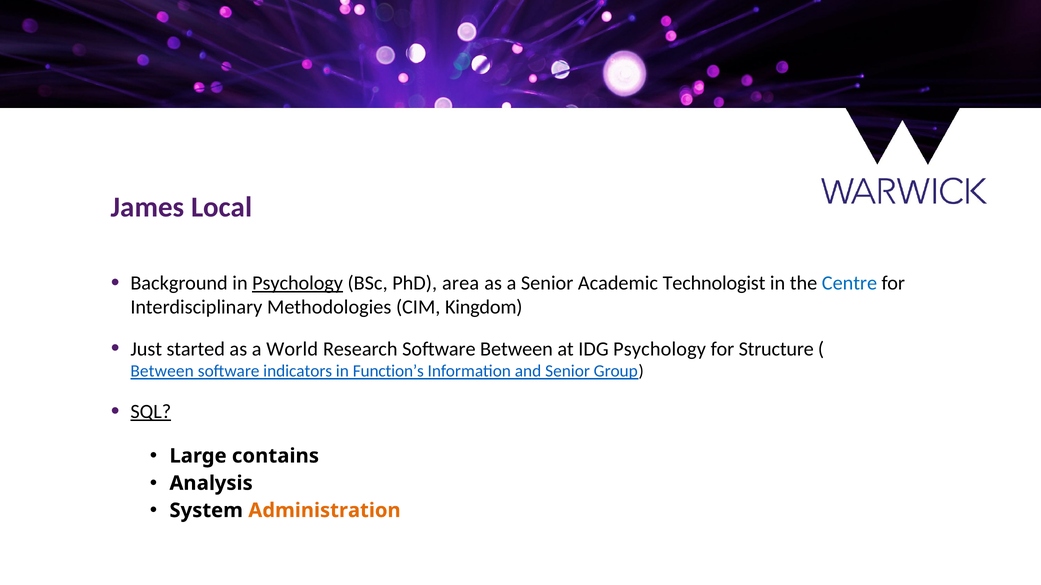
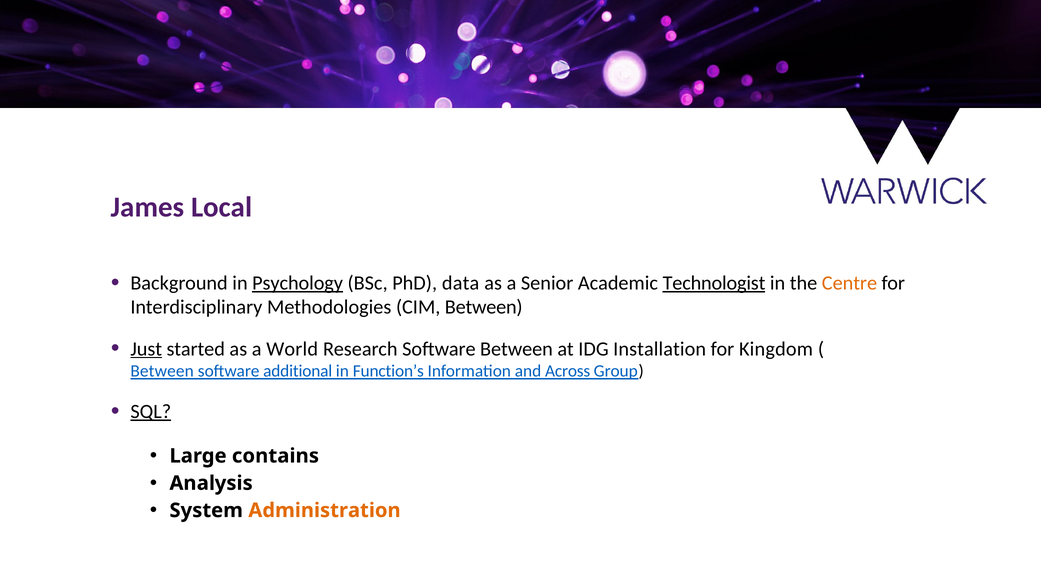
area: area -> data (461, 283)
Technologist underline: none -> present (714, 283)
Centre colour: blue -> orange (849, 283)
CIM Kingdom: Kingdom -> Between (484, 308)
Just underline: none -> present (146, 349)
IDG Psychology: Psychology -> Installation (660, 349)
Structure: Structure -> Kingdom (776, 349)
indicators: indicators -> additional (298, 372)
and Senior: Senior -> Across (568, 372)
